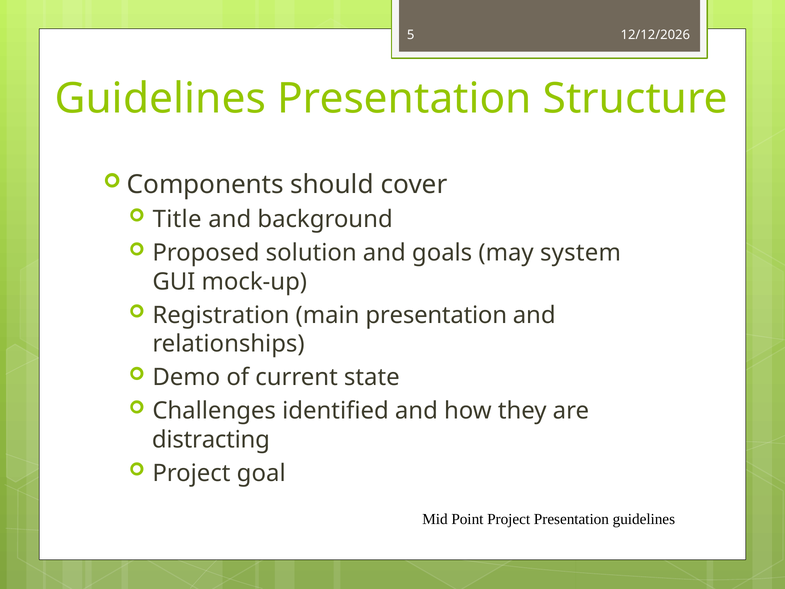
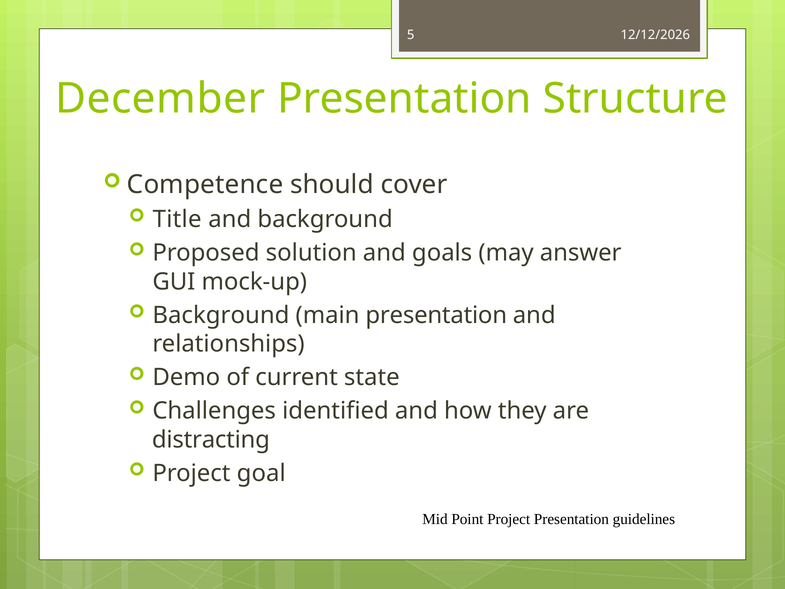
Guidelines: Guidelines -> December (160, 99)
Components: Components -> Competence (205, 185)
system: system -> answer (581, 253)
Registration: Registration -> Background (221, 315)
